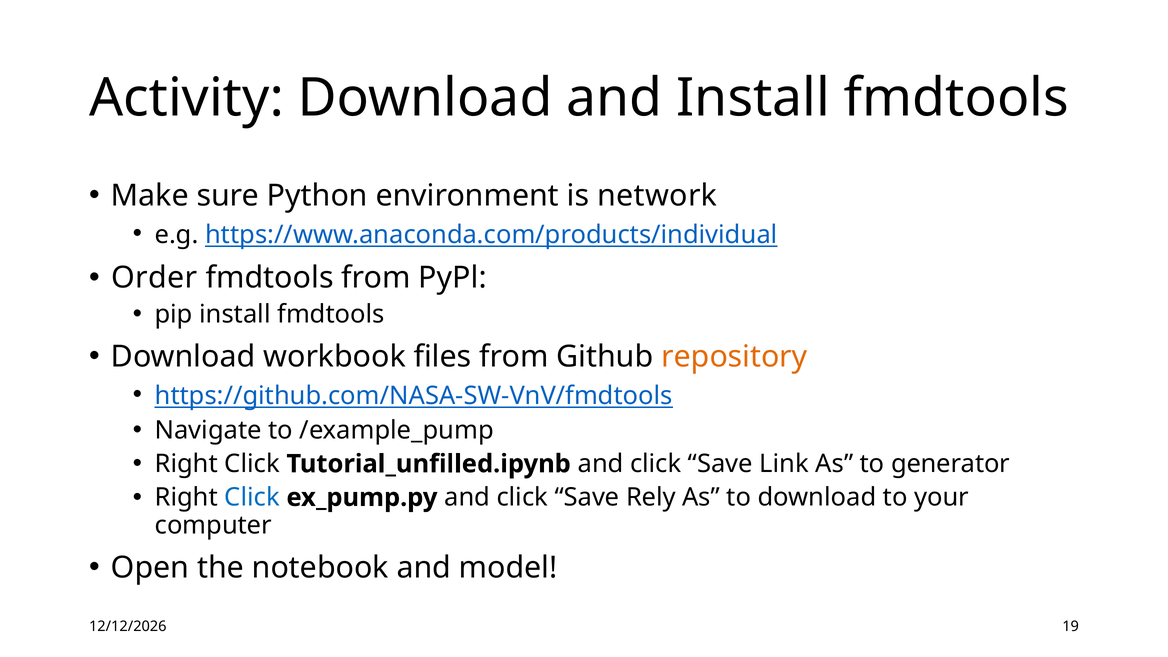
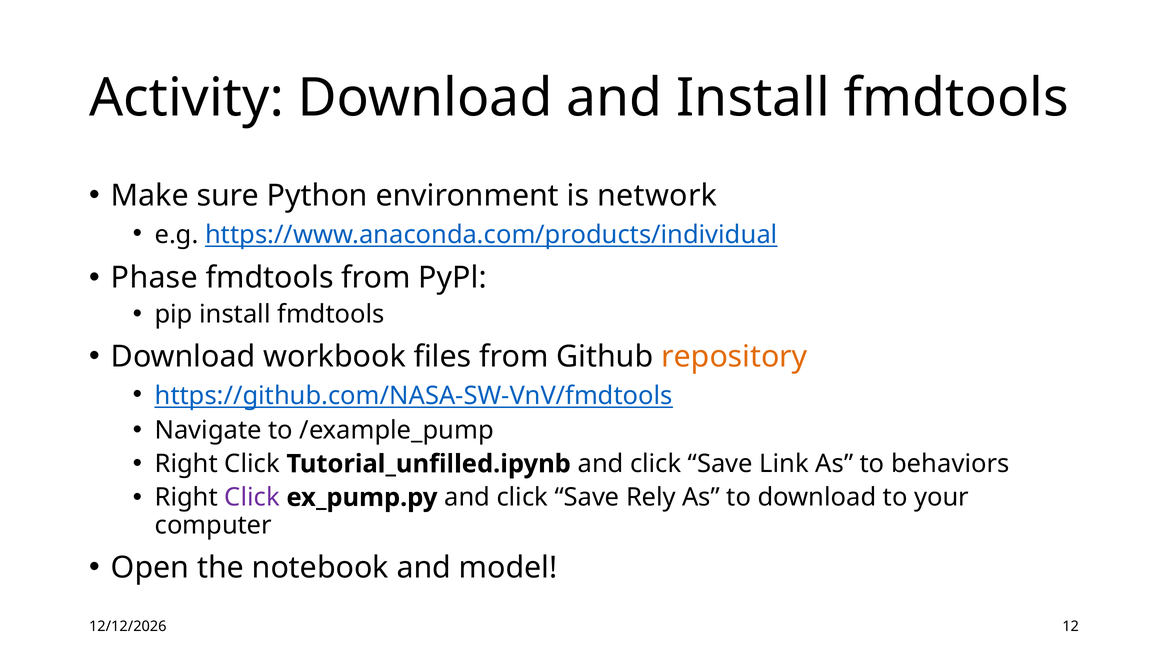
Order: Order -> Phase (154, 278)
generator: generator -> behaviors (950, 464)
Click colour: blue -> purple (252, 498)
19: 19 -> 12 (1071, 626)
